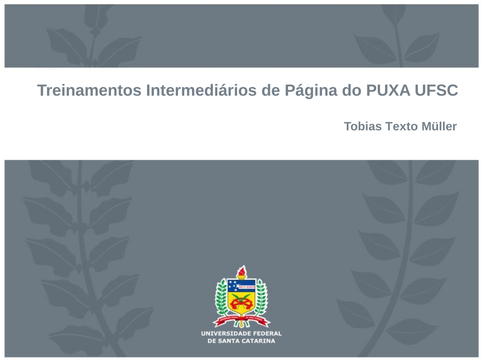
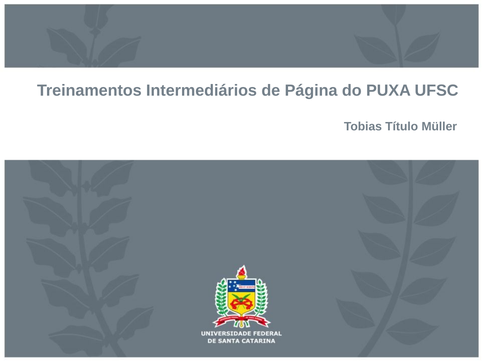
Texto: Texto -> Título (402, 127)
